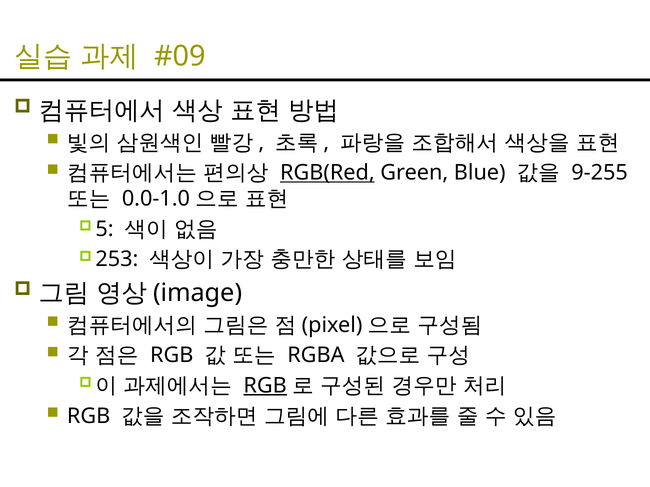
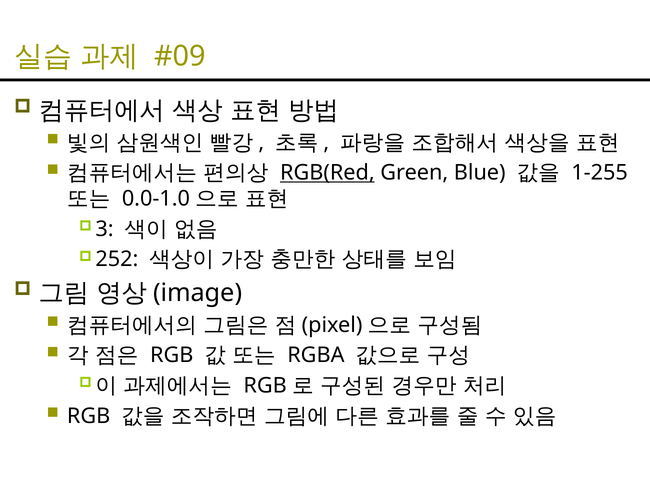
9-255: 9-255 -> 1-255 (600, 173)
5: 5 -> 3 (104, 229)
253: 253 -> 252 (117, 260)
RGB underline: present -> none (265, 386)
